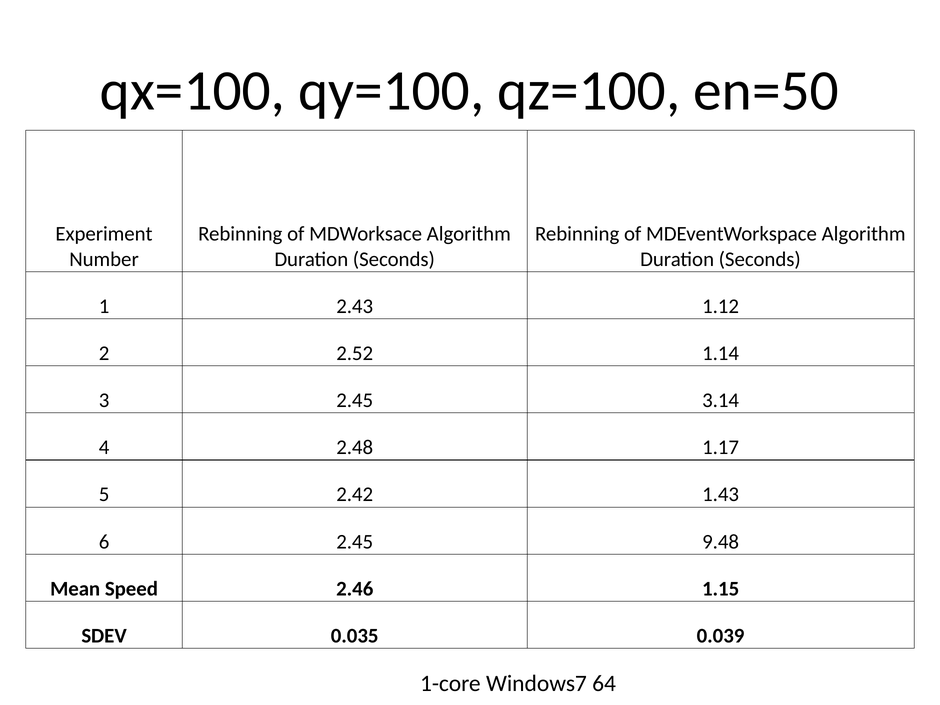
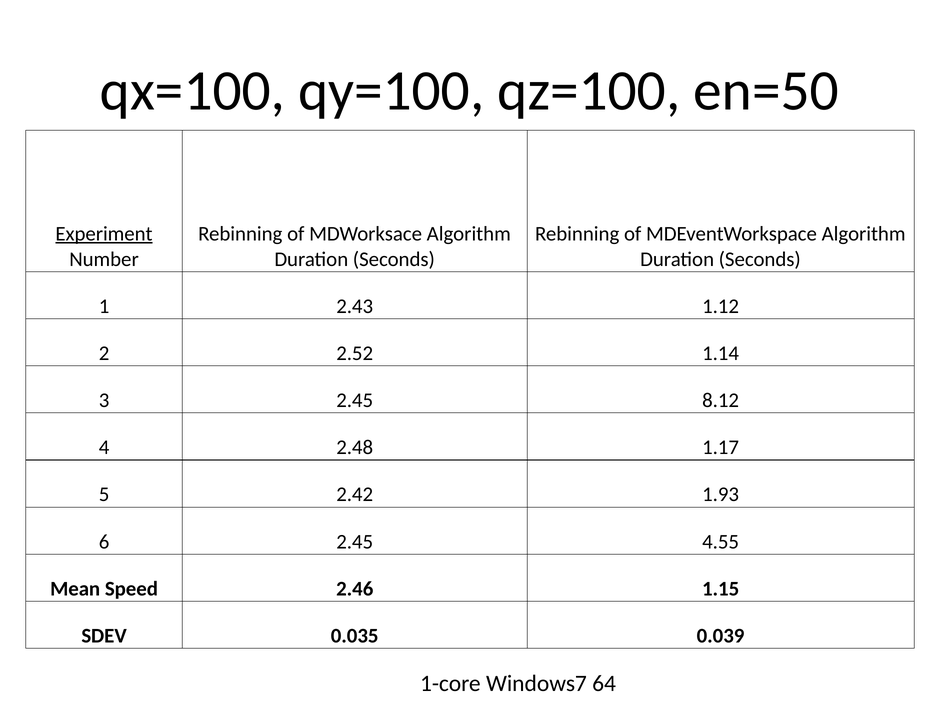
Experiment underline: none -> present (104, 234)
3.14: 3.14 -> 8.12 (721, 400)
1.43: 1.43 -> 1.93 (721, 495)
9.48: 9.48 -> 4.55 (721, 542)
